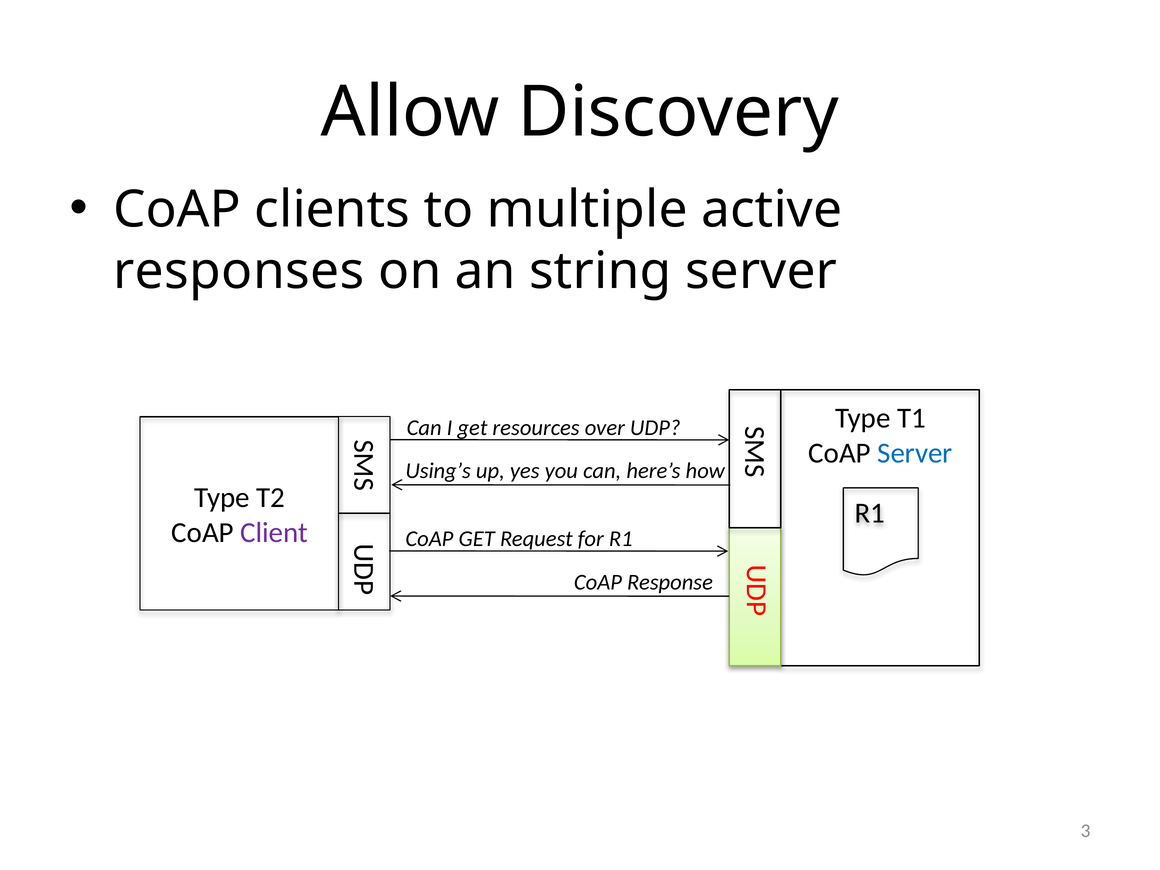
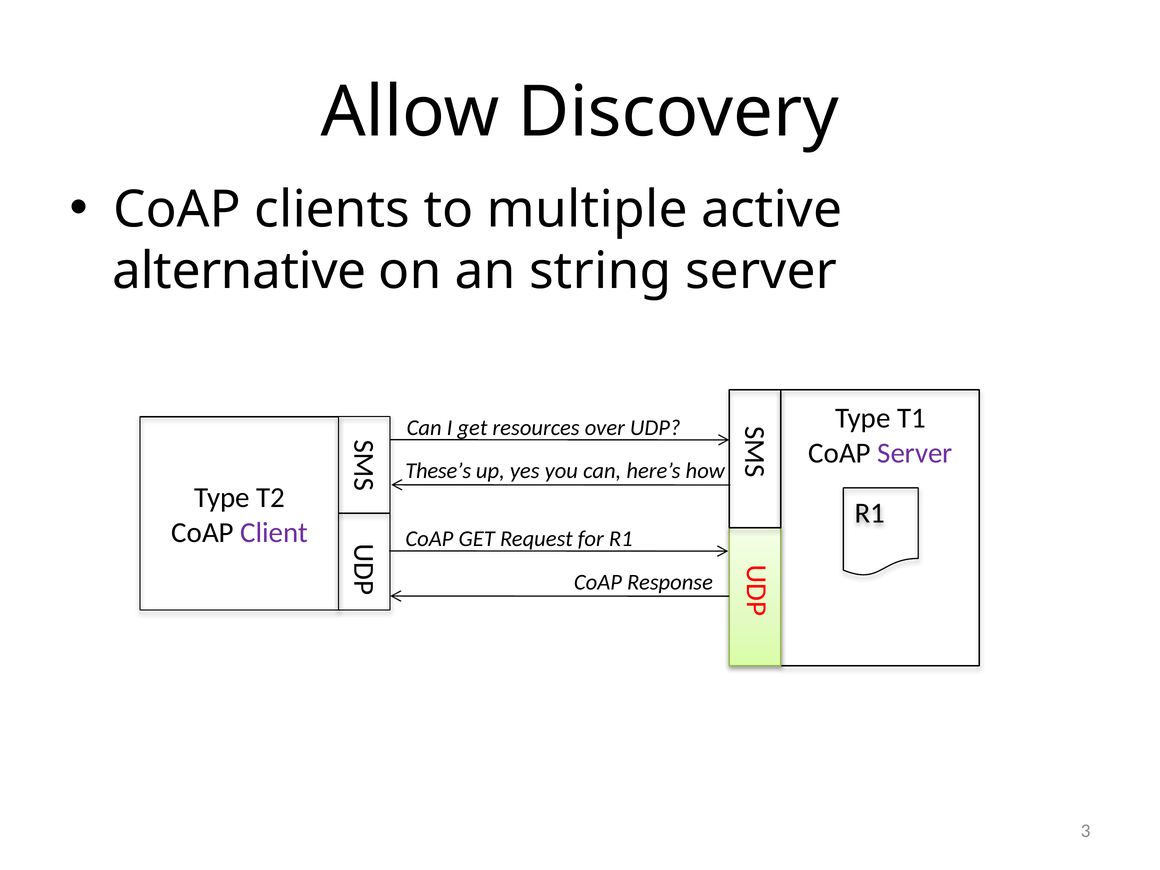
responses: responses -> alternative (239, 271)
Server colour: blue -> purple (915, 453)
Using’s: Using’s -> These’s (438, 471)
